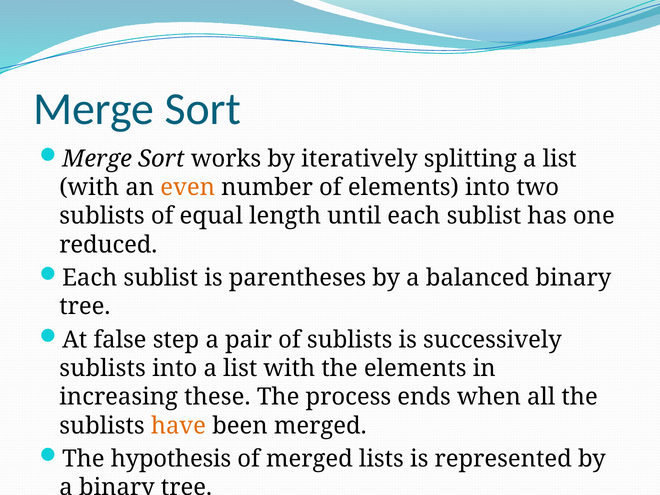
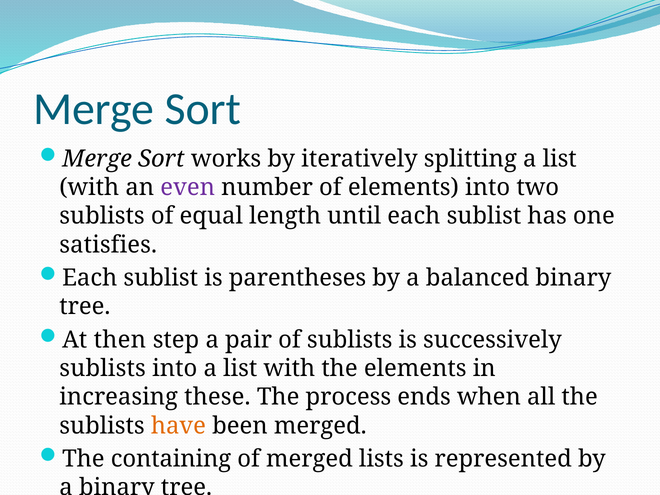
even colour: orange -> purple (188, 187)
reduced: reduced -> satisfies (108, 245)
false: false -> then (120, 340)
hypothesis: hypothesis -> containing (171, 459)
